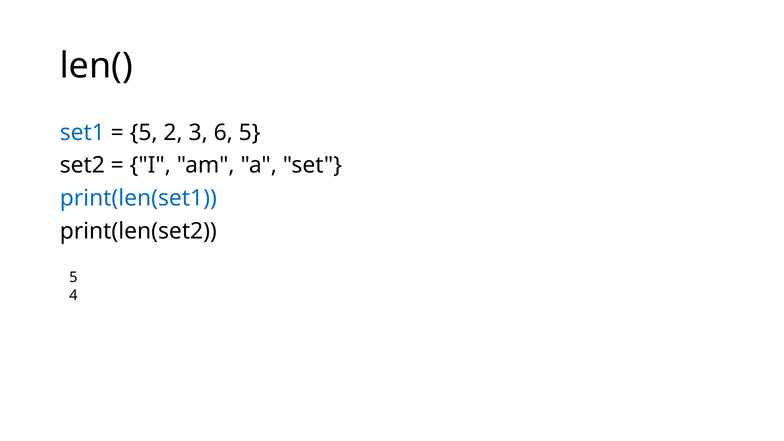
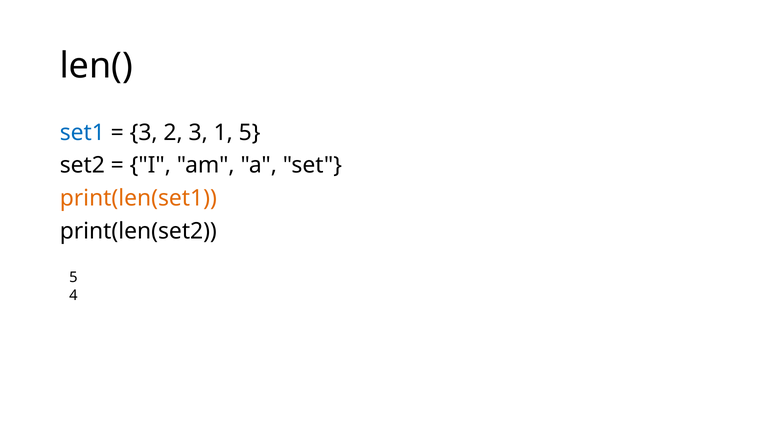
5: 5 -> 3 (144, 133)
6: 6 -> 1 (223, 133)
print(len(set1 colour: blue -> orange (138, 198)
